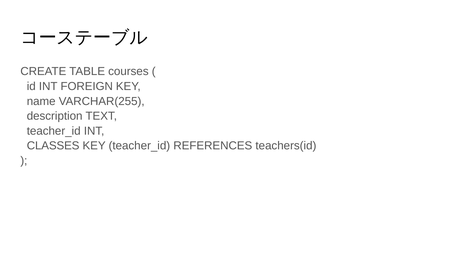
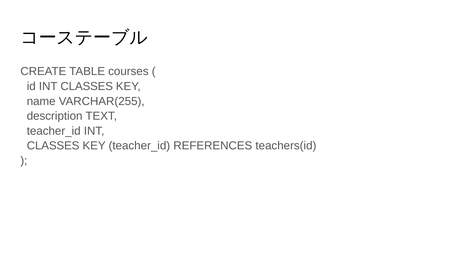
id INT FOREIGN: FOREIGN -> CLASSES (87, 86)
